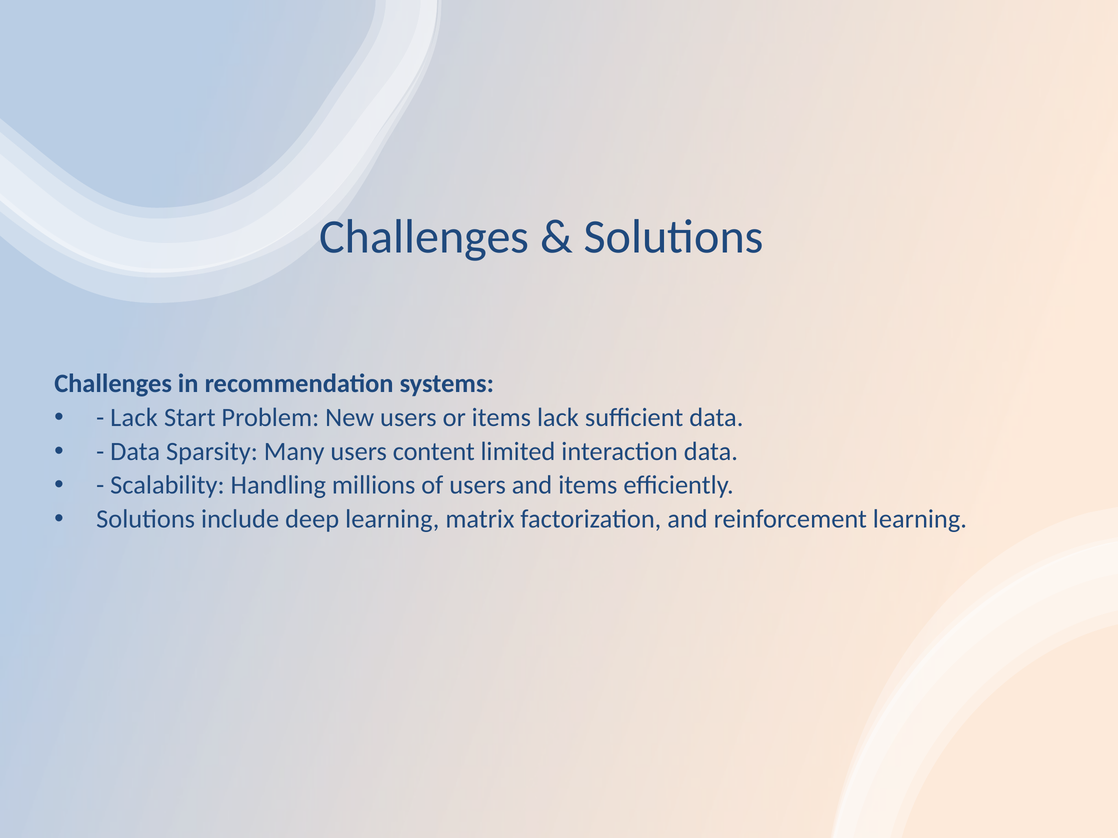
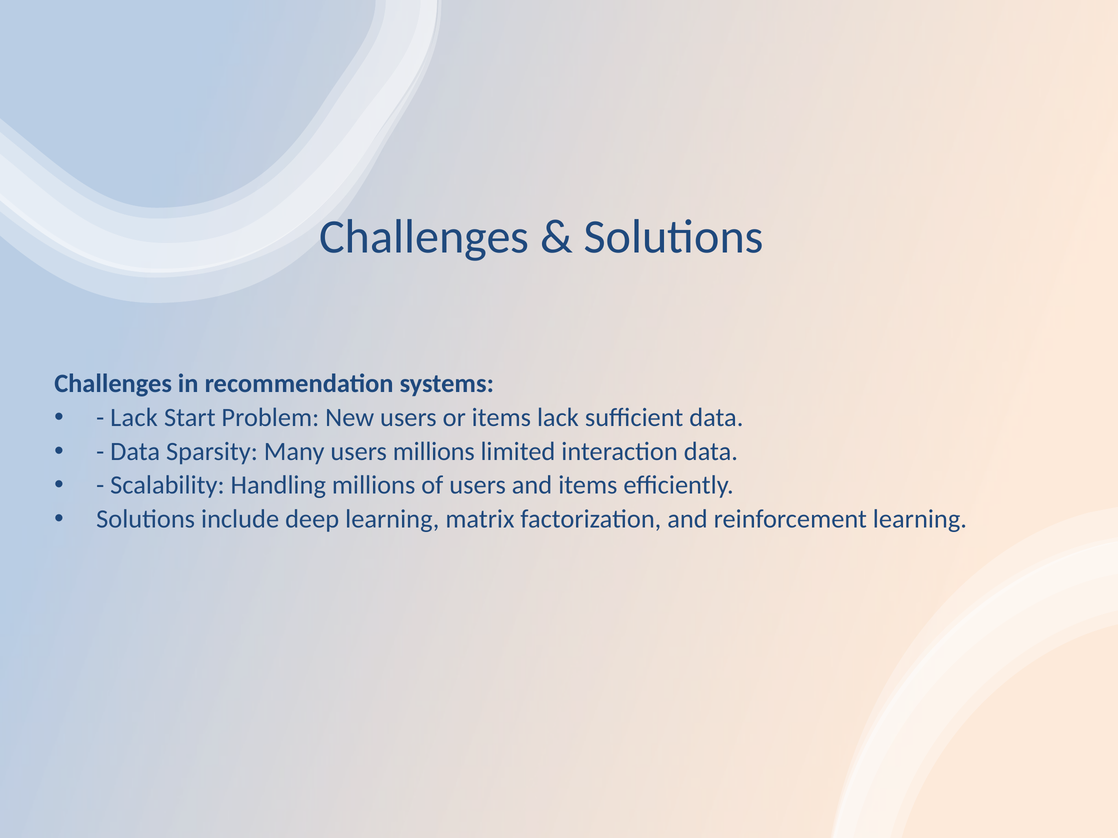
users content: content -> millions (434, 452)
